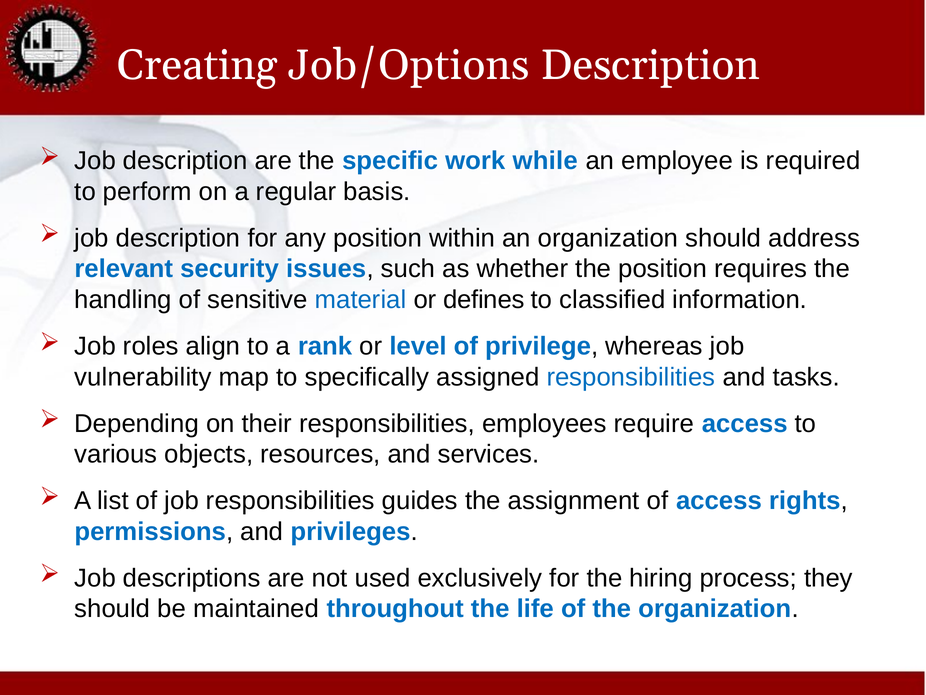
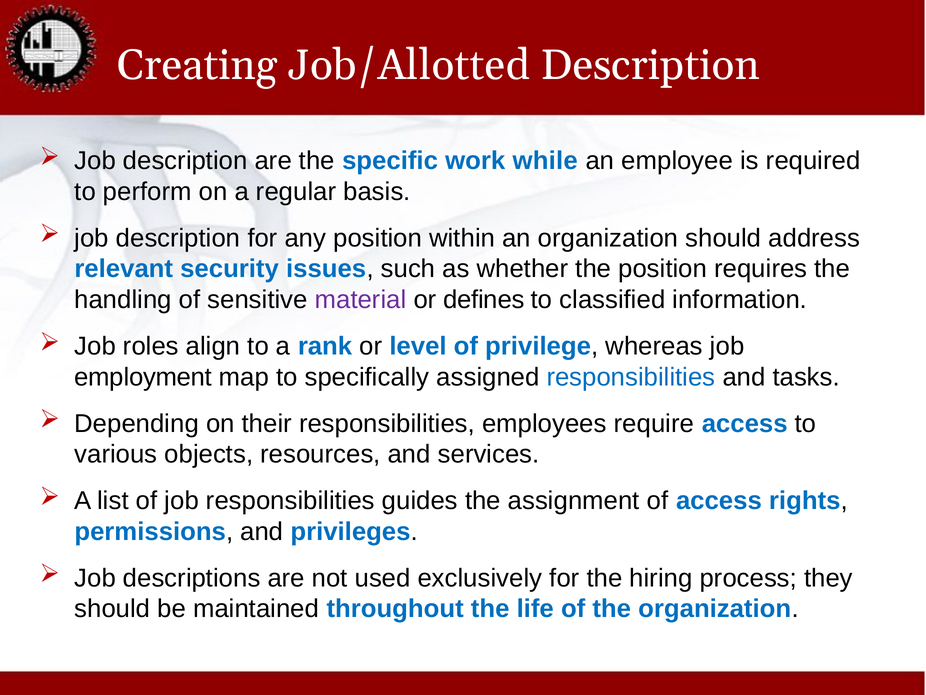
Job/Options: Job/Options -> Job/Allotted (409, 65)
material colour: blue -> purple (361, 300)
vulnerability: vulnerability -> employment (143, 377)
